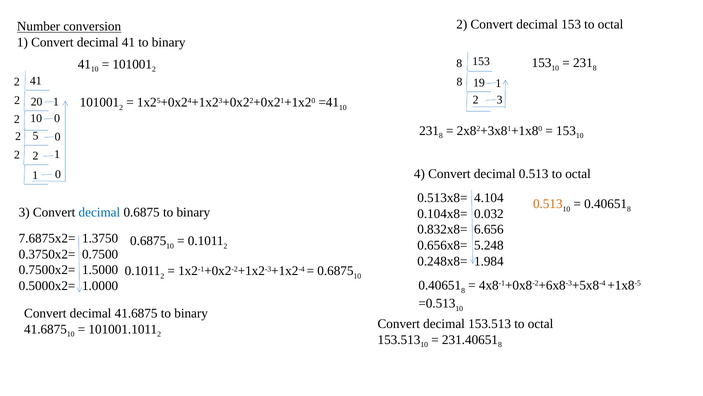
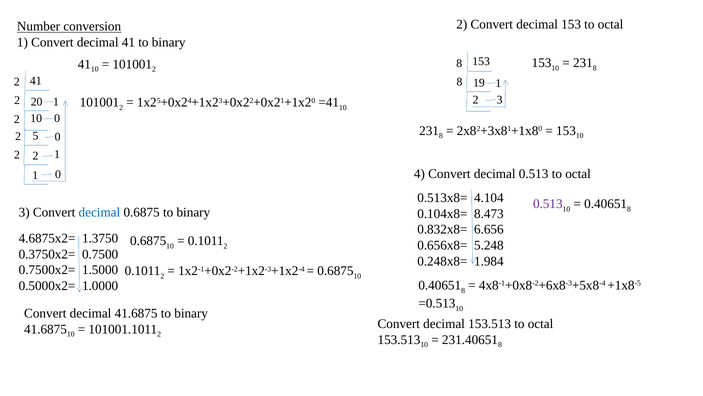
0.513 colour: orange -> purple (548, 204)
0.032: 0.032 -> 8.473 (489, 213)
7.6875x2=: 7.6875x2= -> 4.6875x2= (47, 238)
